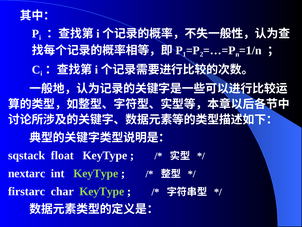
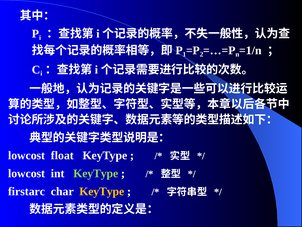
sqstack: sqstack -> lowcost (27, 155)
nextarc: nextarc -> lowcost (27, 173)
KeyType colour: light green -> yellow (102, 191)
